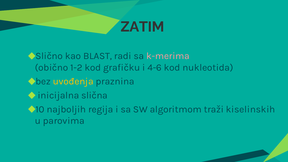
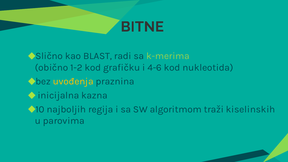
ZATIM: ZATIM -> BITNE (142, 27)
k-merima colour: pink -> light green (168, 56)
slična: slična -> kazna (94, 95)
